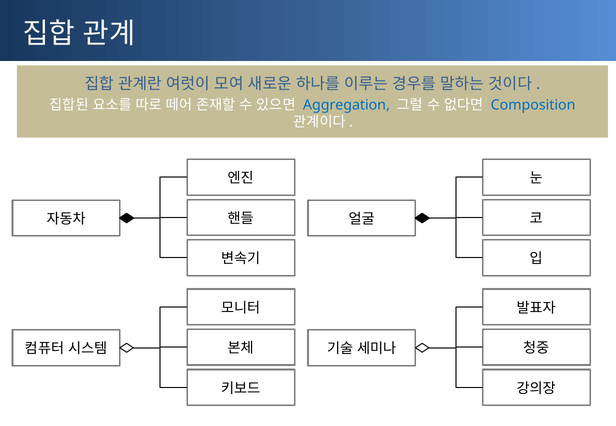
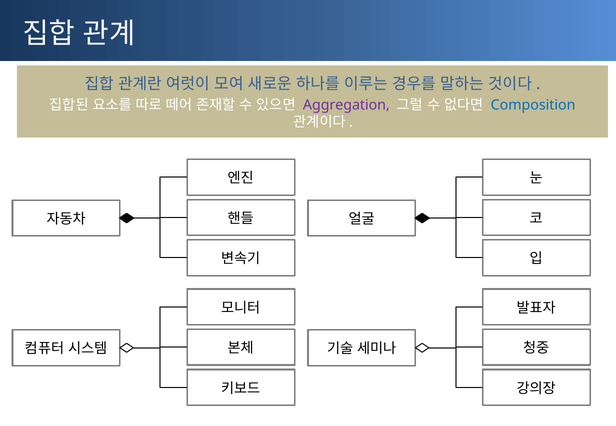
Aggregation colour: blue -> purple (346, 105)
